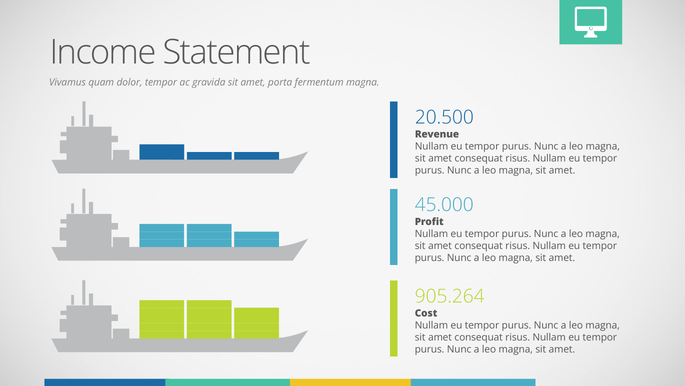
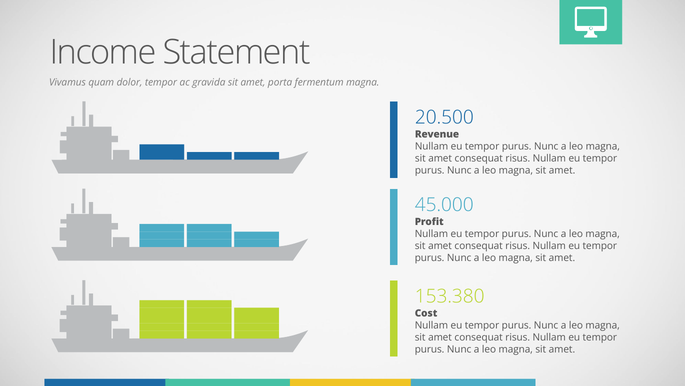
905.264: 905.264 -> 153.380 (450, 296)
